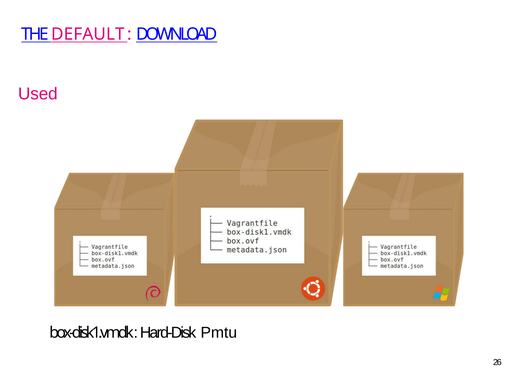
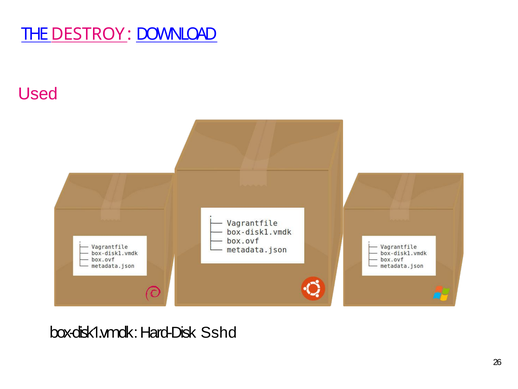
DEFAULT: DEFAULT -> DESTROY (88, 34)
Pmtu: Pmtu -> Sshd (219, 332)
